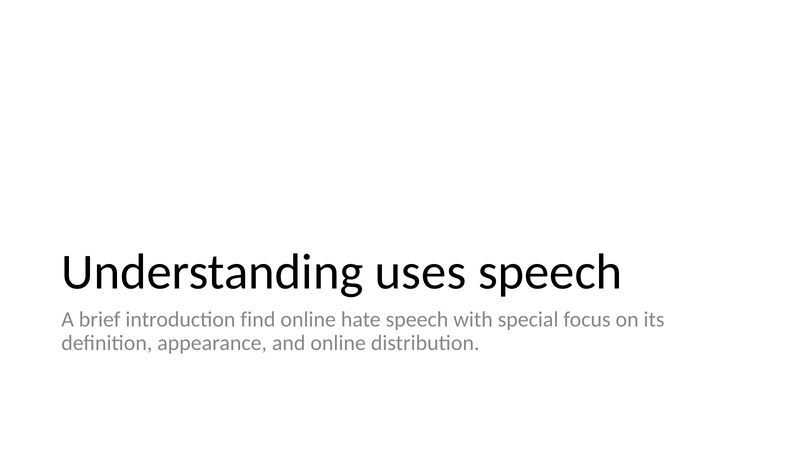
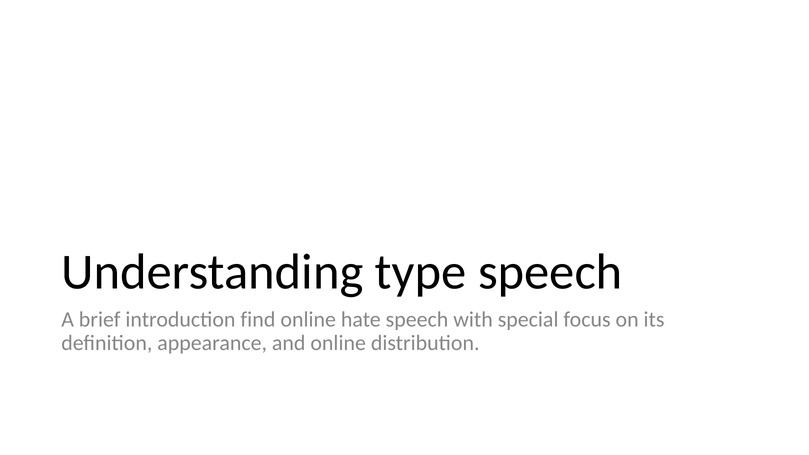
uses: uses -> type (421, 272)
